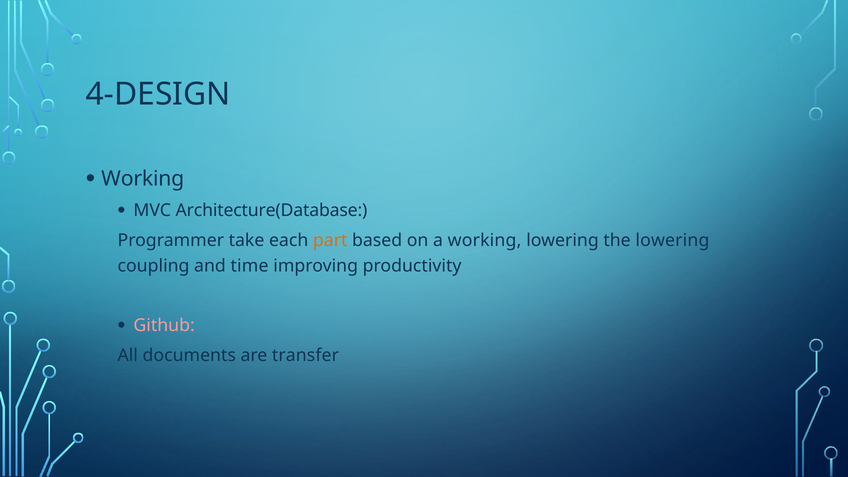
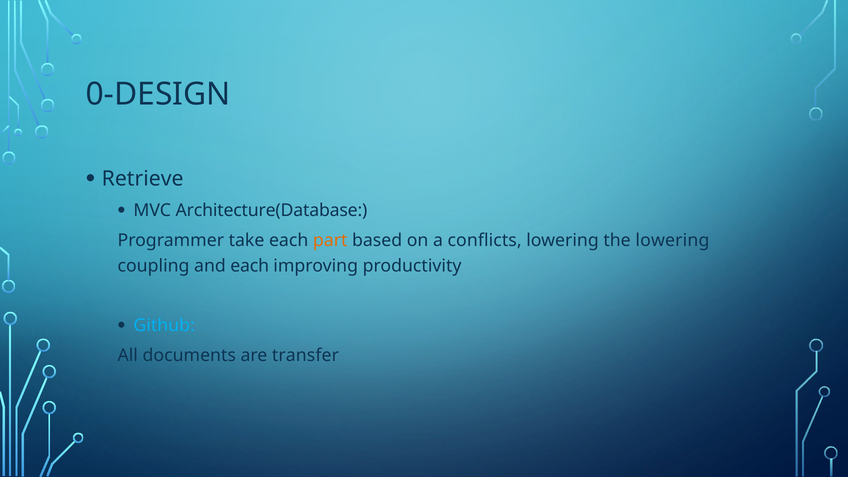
4-DESIGN: 4-DESIGN -> 0-DESIGN (158, 94)
Working: Working -> Retrieve (143, 179)
a working: working -> conflicts (485, 241)
and time: time -> each (250, 266)
Github colour: pink -> light blue (164, 326)
